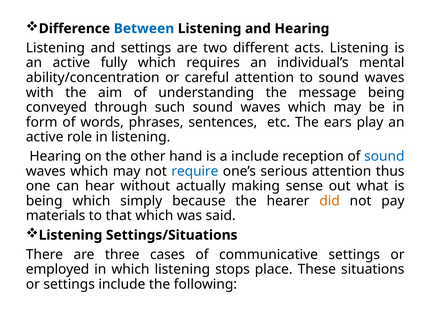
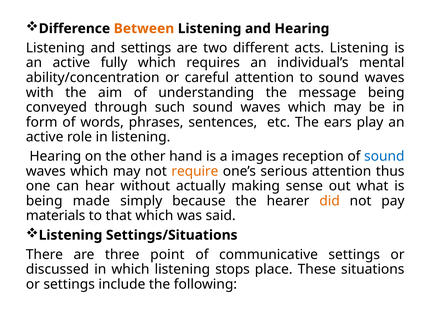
Between colour: blue -> orange (144, 29)
a include: include -> images (255, 156)
require colour: blue -> orange (195, 171)
being which: which -> made (91, 201)
cases: cases -> point (167, 255)
employed: employed -> discussed (57, 270)
